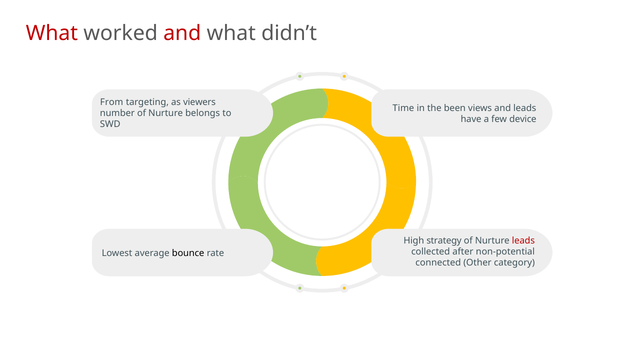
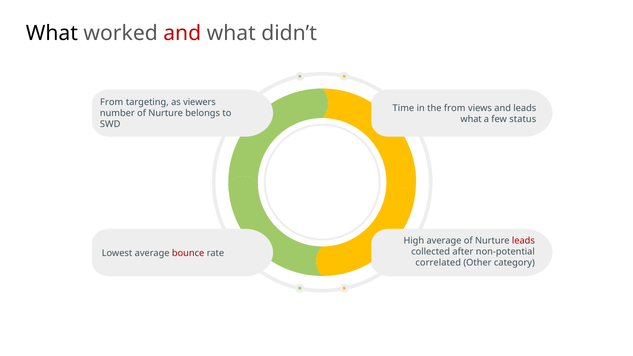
What colour: red -> black (52, 34)
the been: been -> from (455, 108)
have: have -> what (471, 119)
device: device -> status (523, 119)
High strategy: strategy -> average (444, 241)
bounce colour: black -> red (188, 254)
connected: connected -> correlated (438, 263)
